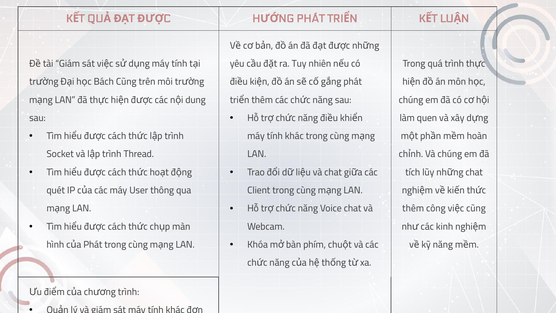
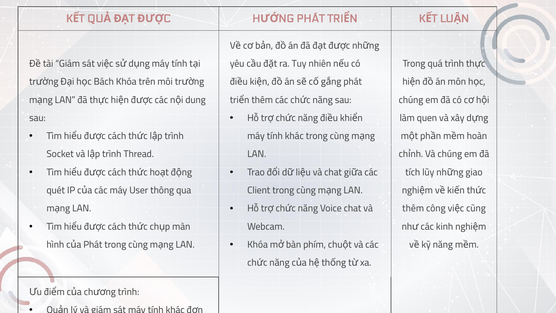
Bách Cũng: Cũng -> Khóa (126, 82)
chat: chat -> giao (474, 172)
